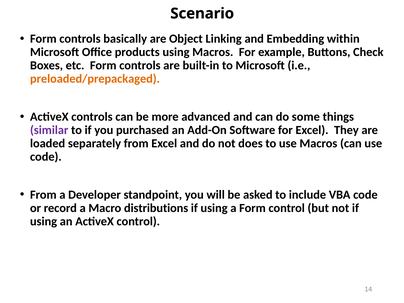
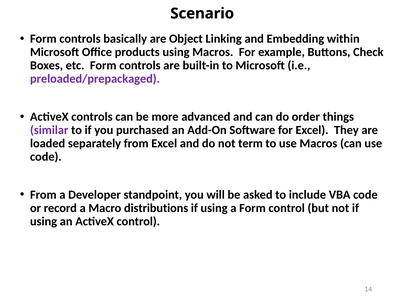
preloaded/prepackaged colour: orange -> purple (95, 79)
some: some -> order (306, 117)
does: does -> term (251, 143)
